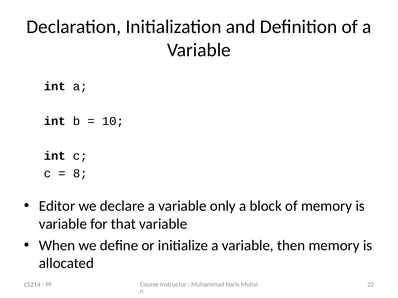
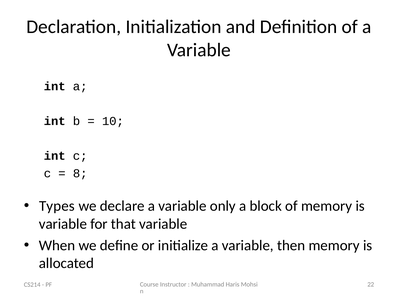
Editor: Editor -> Types (57, 206)
